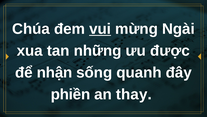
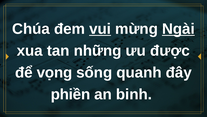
Ngài underline: none -> present (178, 29)
nhận: nhận -> vọng (55, 72)
thay: thay -> binh (134, 94)
